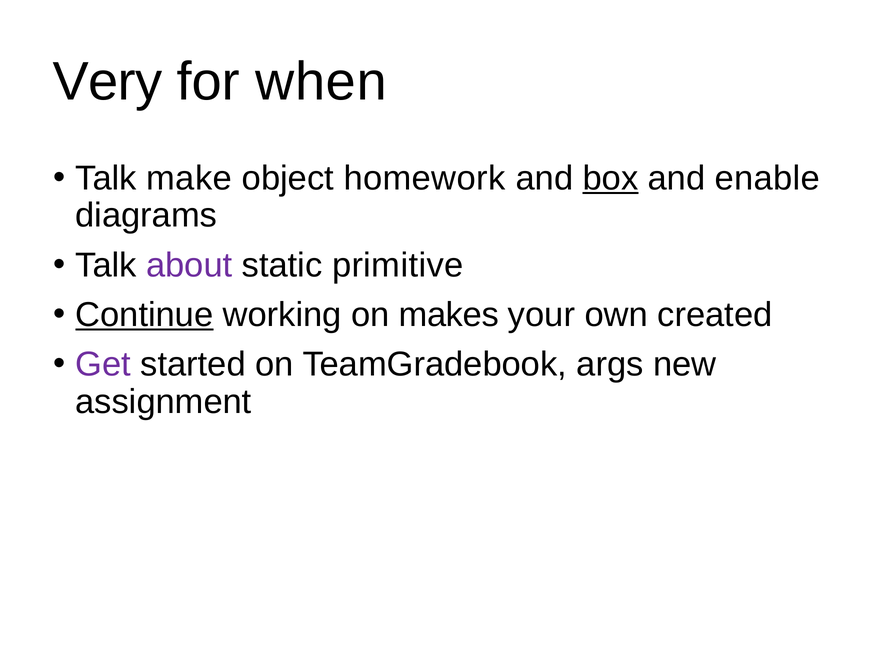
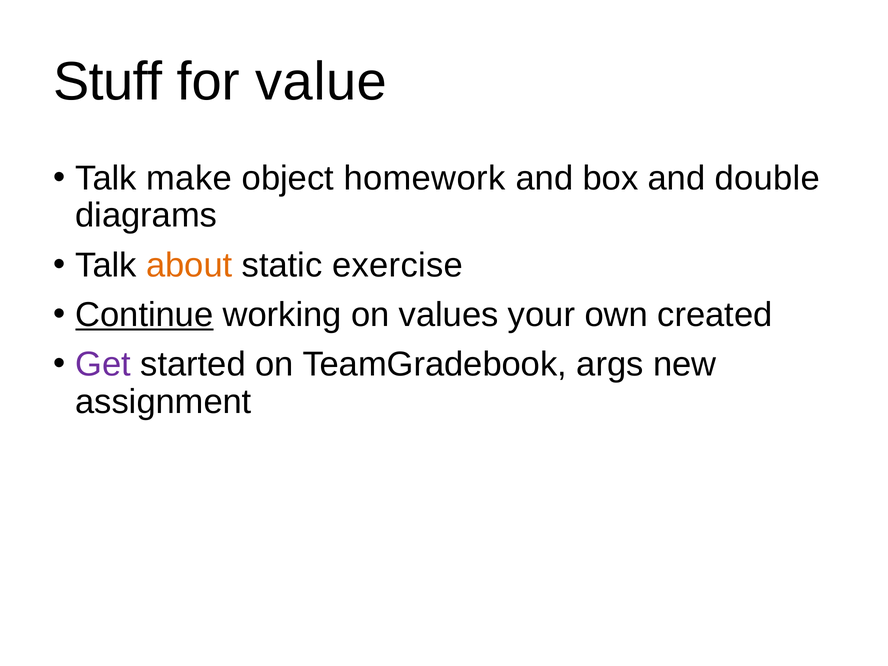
Very: Very -> Stuff (108, 82)
when: when -> value (321, 82)
box underline: present -> none (611, 178)
enable: enable -> double (767, 178)
about colour: purple -> orange (189, 265)
primitive: primitive -> exercise (398, 265)
makes: makes -> values (449, 315)
